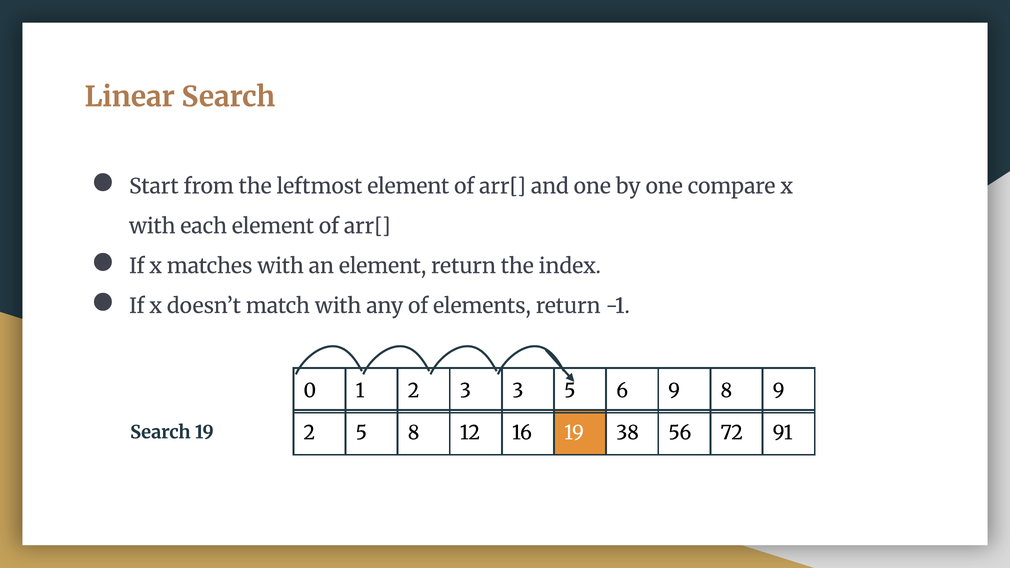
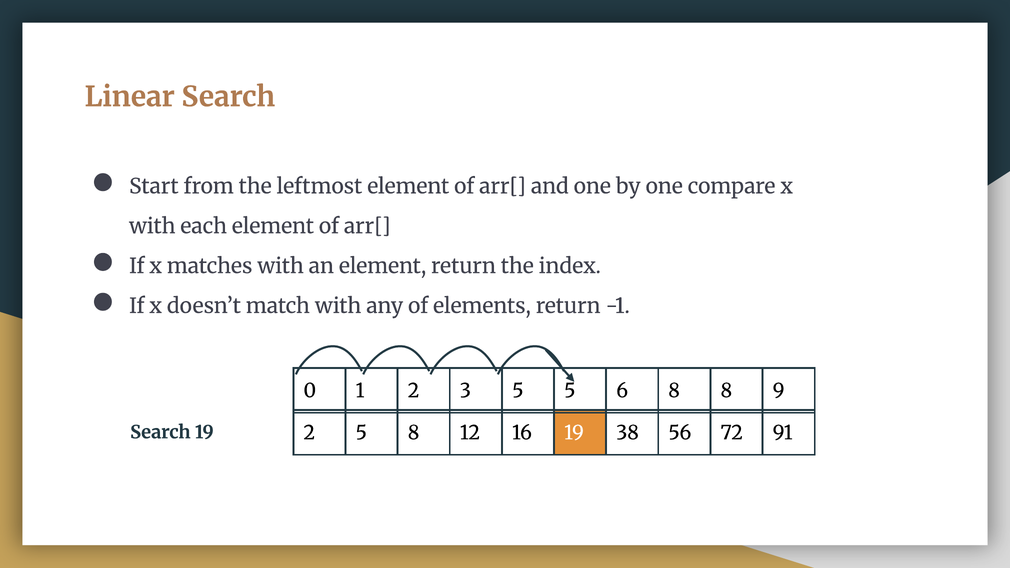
3 3: 3 -> 5 (518, 391)
6 9: 9 -> 8 (674, 391)
